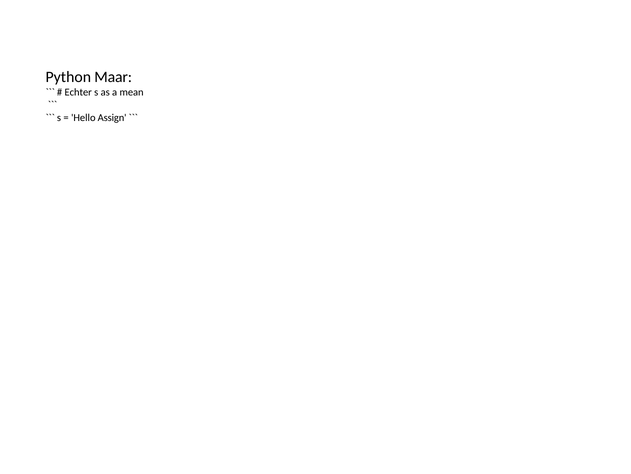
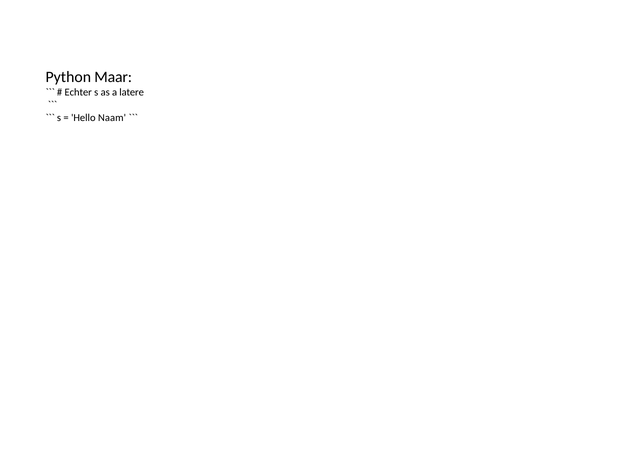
mean: mean -> latere (132, 92)
Assign: Assign -> Naam (112, 117)
